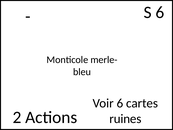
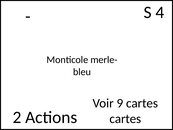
S 6: 6 -> 4 (160, 12)
Voir 6: 6 -> 9 (120, 103)
ruines: ruines -> cartes (125, 119)
